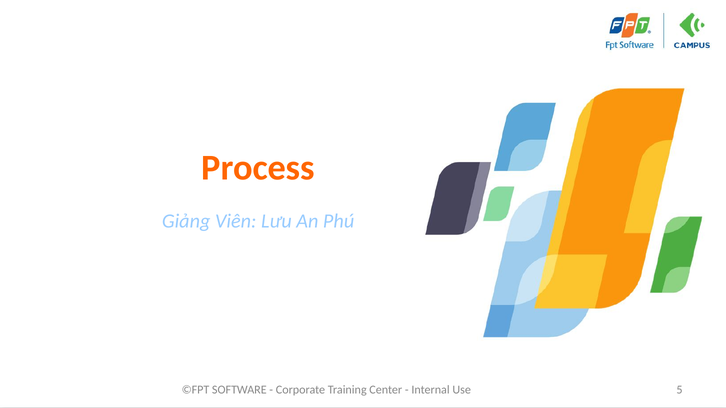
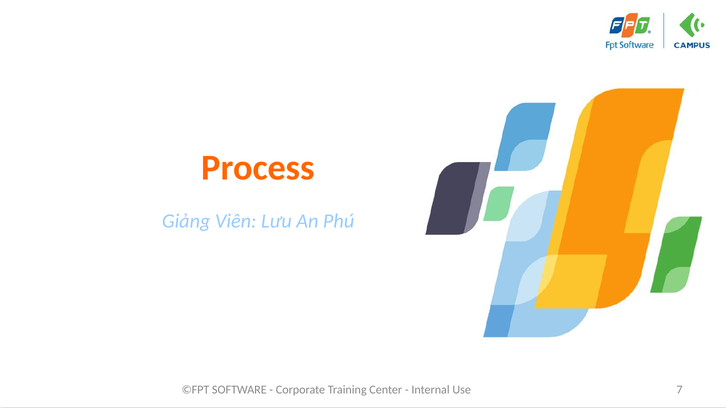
5: 5 -> 7 (679, 390)
